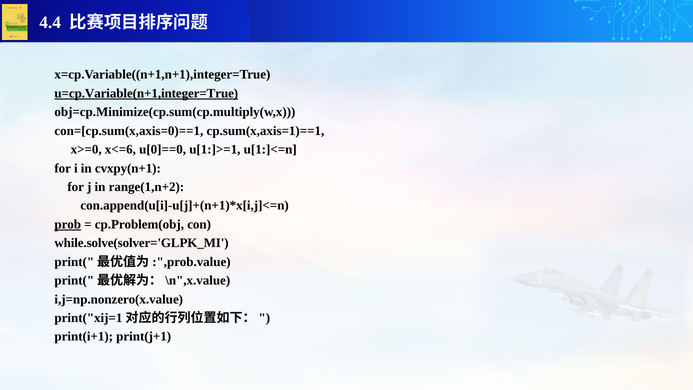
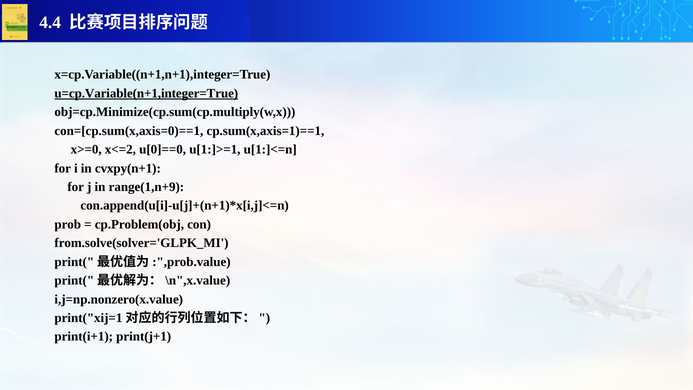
x<=6: x<=6 -> x<=2 (120, 149)
range(1,n+2: range(1,n+2 -> range(1,n+9 (146, 187)
prob underline: present -> none (68, 224)
while.solve(solver='GLPK_MI: while.solve(solver='GLPK_MI -> from.solve(solver='GLPK_MI (142, 243)
